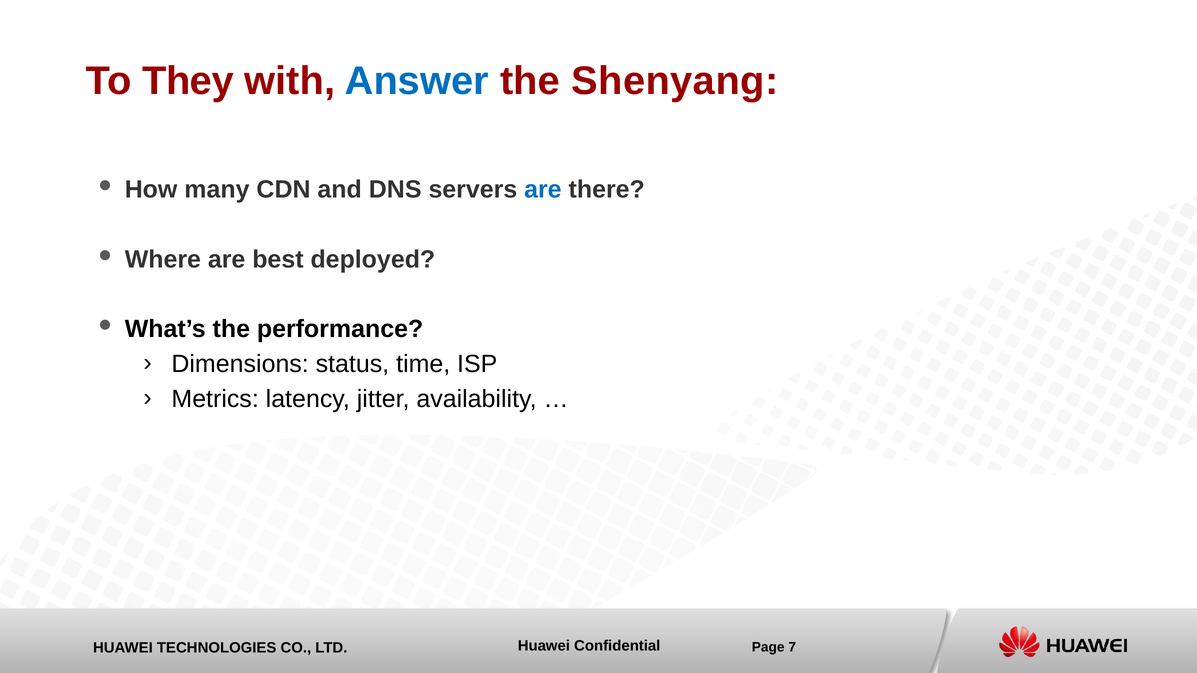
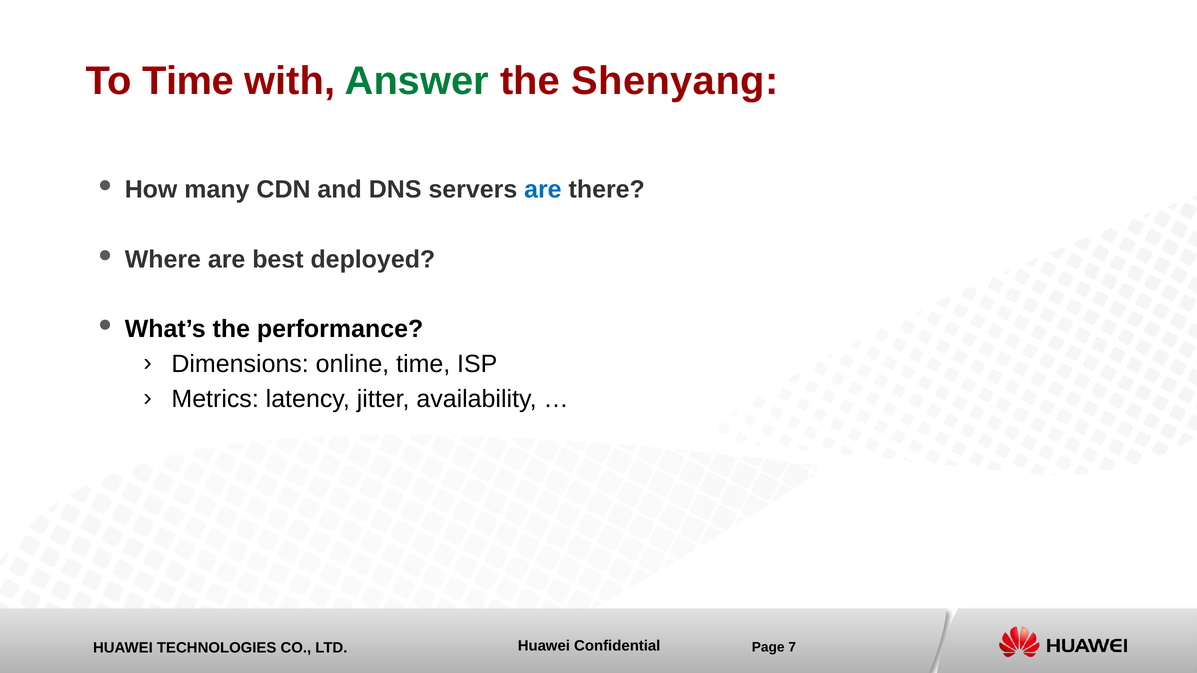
To They: They -> Time (188, 81)
Answer colour: blue -> green (417, 81)
status: status -> online (352, 364)
